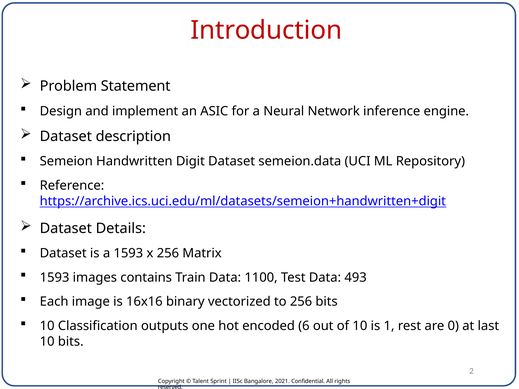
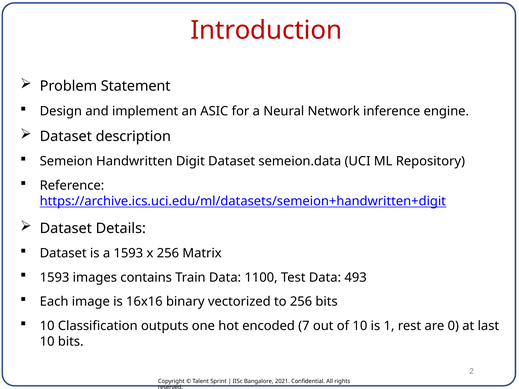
6: 6 -> 7 (304, 326)
